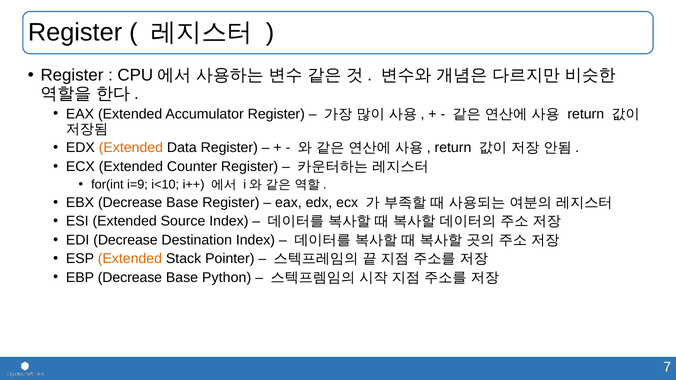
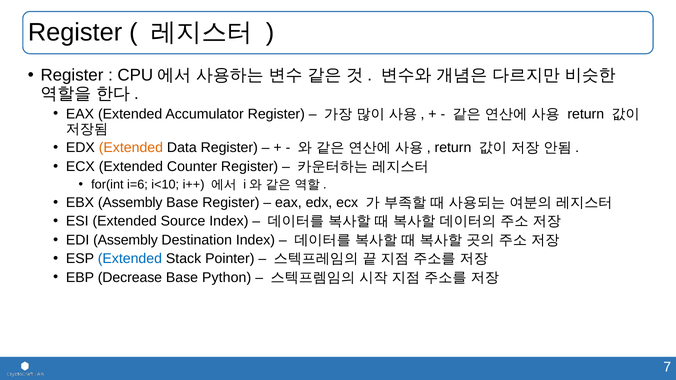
i=9: i=9 -> i=6 (137, 185)
EBX Decrease: Decrease -> Assembly (130, 203)
EDI Decrease: Decrease -> Assembly (125, 240)
Extended colour: orange -> blue (130, 259)
